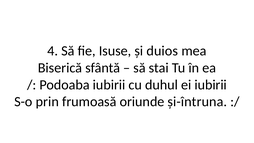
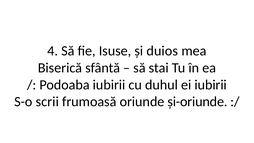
prin: prin -> scrii (47, 102)
și-întruna: și-întruna -> și-oriunde (197, 102)
